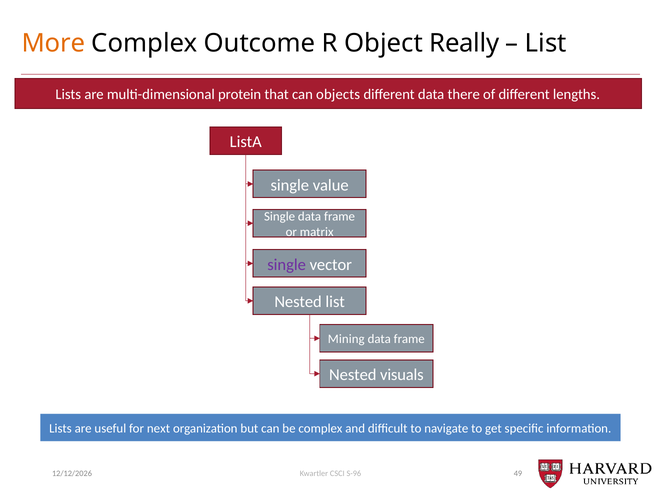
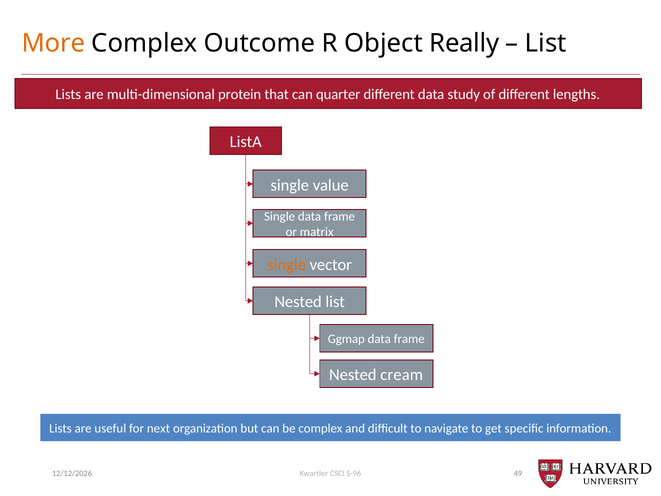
objects: objects -> quarter (338, 95)
there: there -> study (464, 95)
single colour: purple -> orange (287, 264)
Mining: Mining -> Ggmap (346, 339)
visuals: visuals -> cream (402, 375)
